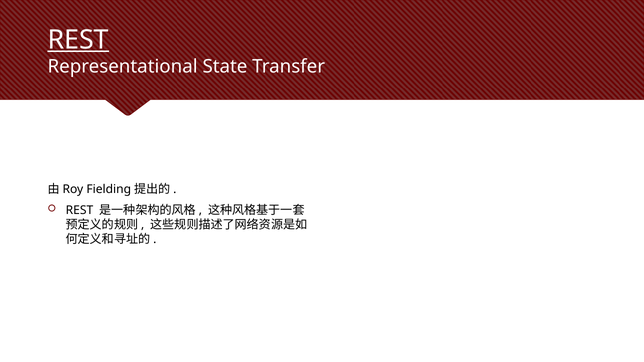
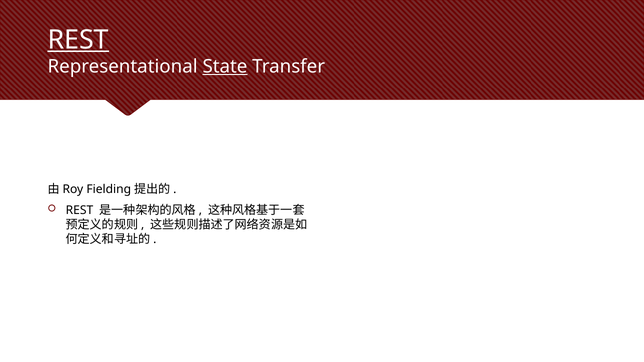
State underline: none -> present (225, 67)
